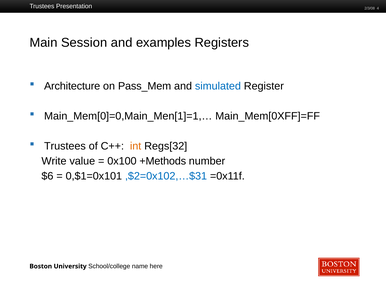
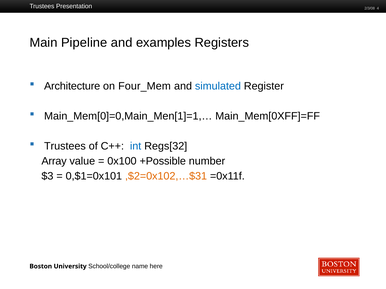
Session: Session -> Pipeline (84, 43)
Pass_Mem: Pass_Mem -> Four_Mem (145, 86)
int colour: orange -> blue (136, 146)
Write: Write -> Array (54, 161)
+Methods: +Methods -> +Possible (163, 161)
$6: $6 -> $3 (47, 176)
,$2=0x102,…$31 colour: blue -> orange (166, 176)
